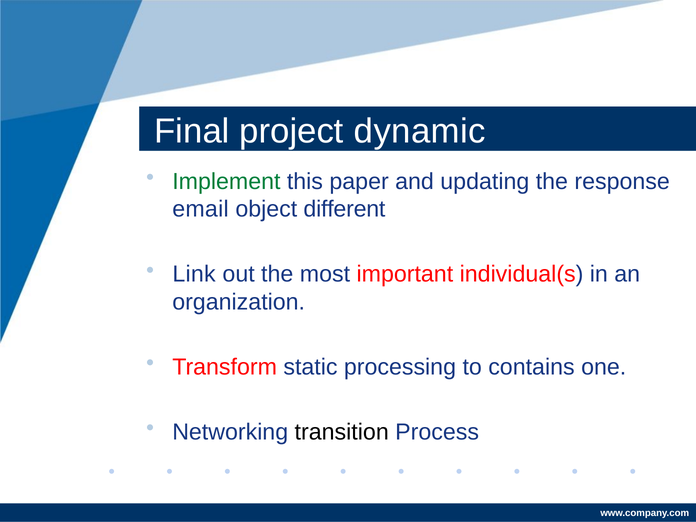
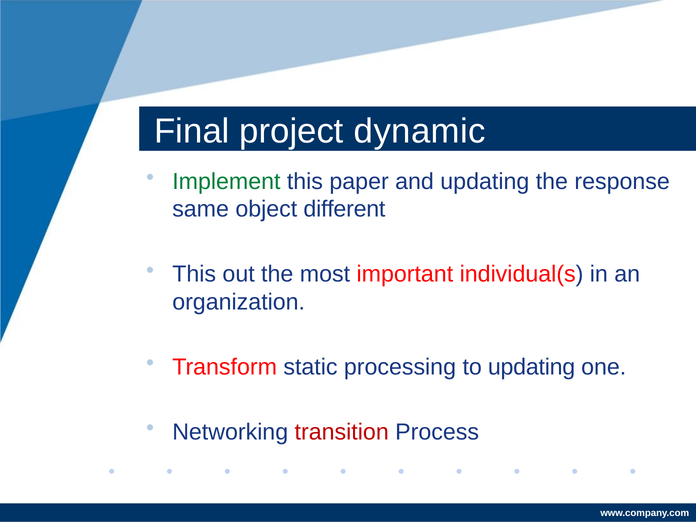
email: email -> same (201, 209)
Link: Link -> This (194, 274)
to contains: contains -> updating (532, 367)
transition colour: black -> red (342, 432)
